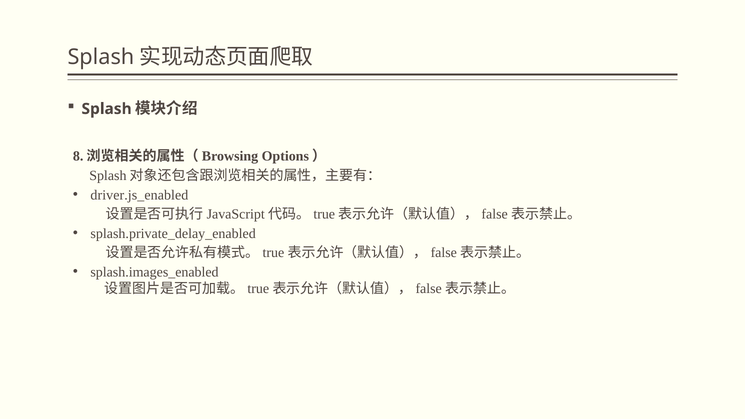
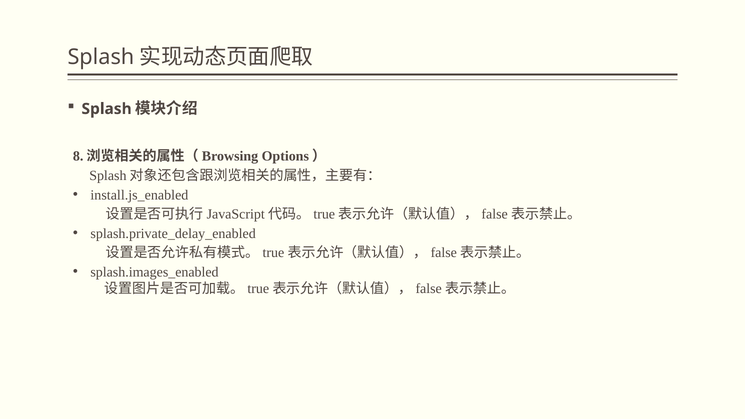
driver.js_enabled: driver.js_enabled -> install.js_enabled (139, 195)
